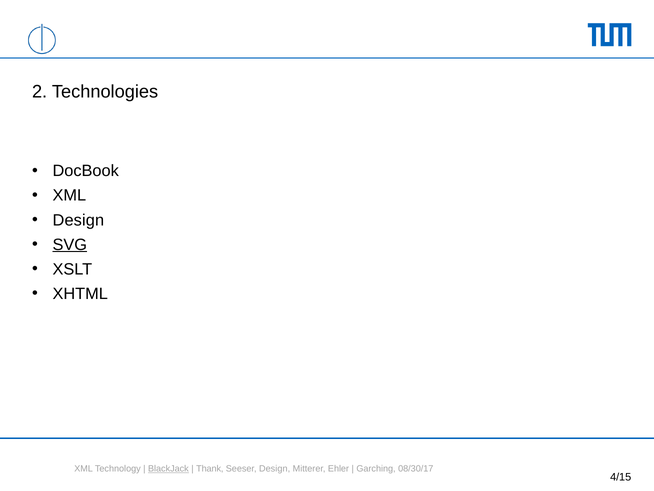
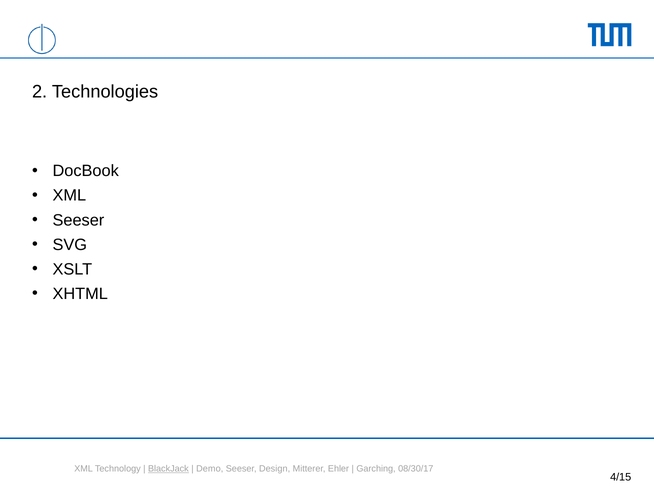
Design: Design -> Seeser (78, 220)
SVG underline: present -> none (70, 244)
Thank: Thank -> Demo (210, 468)
